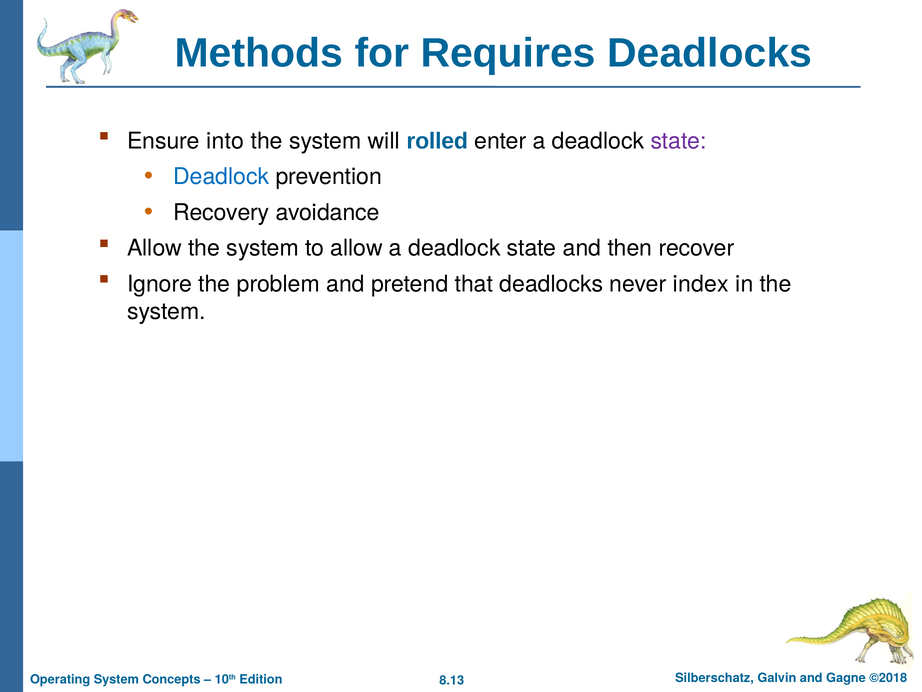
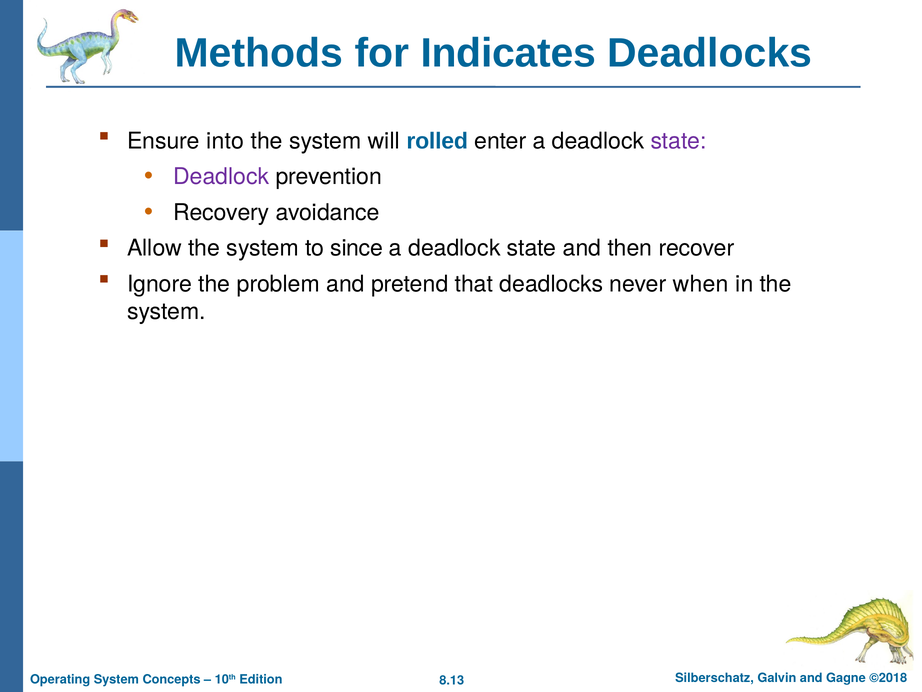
Requires: Requires -> Indicates (508, 53)
Deadlock colour: blue -> purple (221, 177)
to allow: allow -> since (357, 248)
index: index -> when (701, 284)
